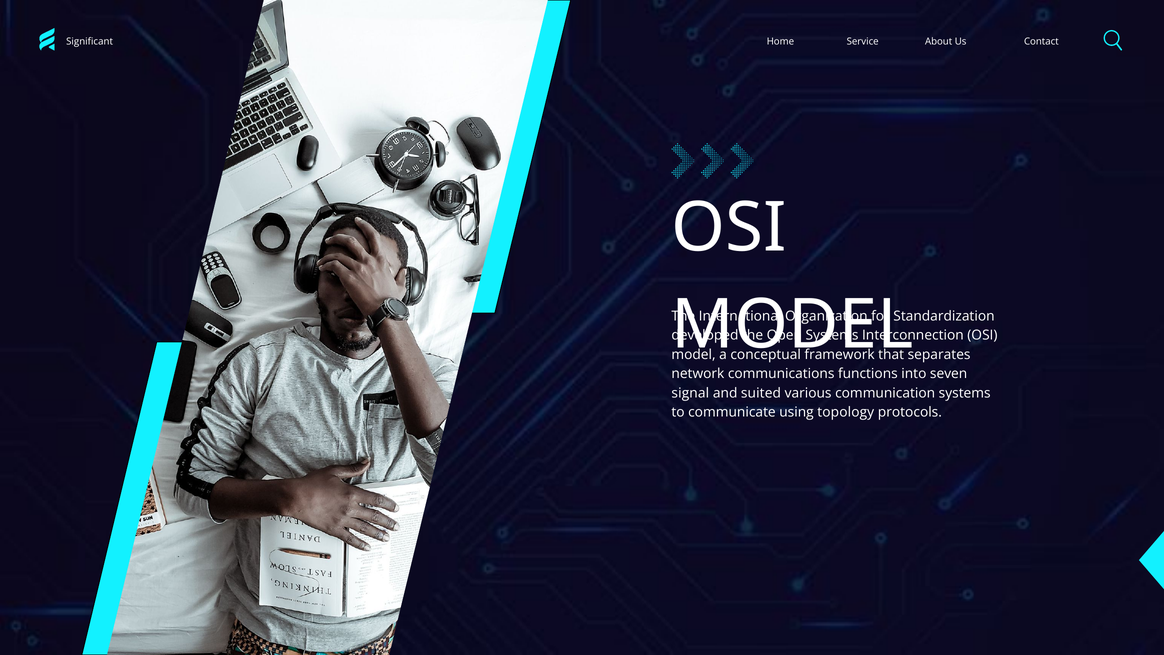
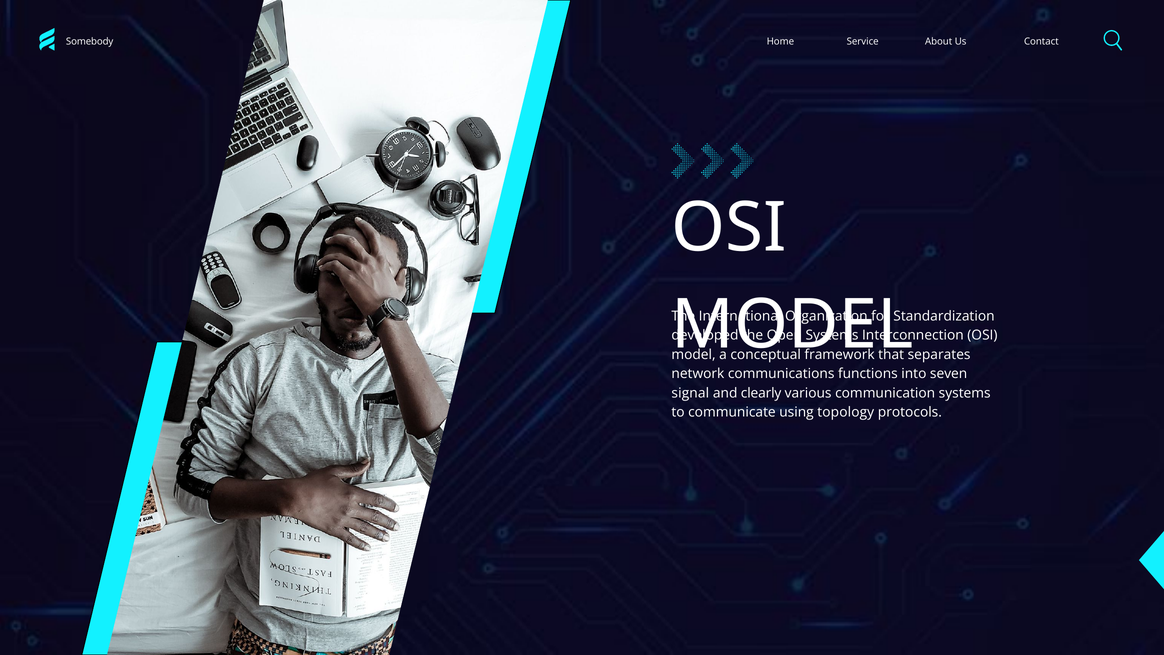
Significant: Significant -> Somebody (90, 41)
suited: suited -> clearly (761, 393)
